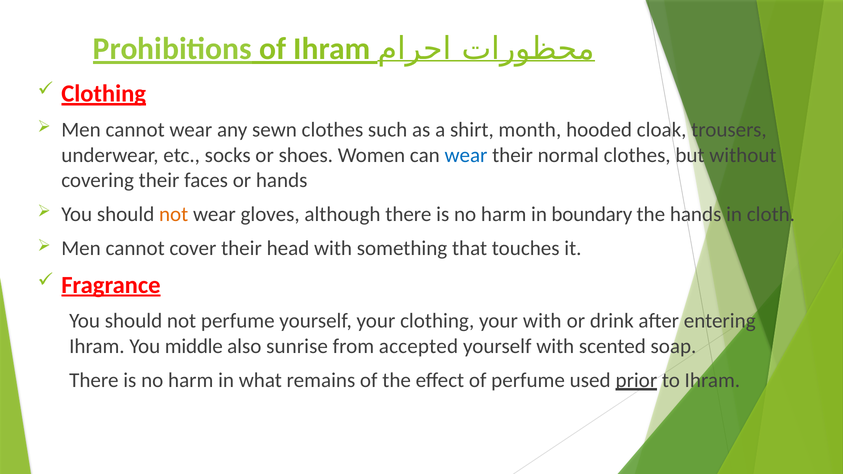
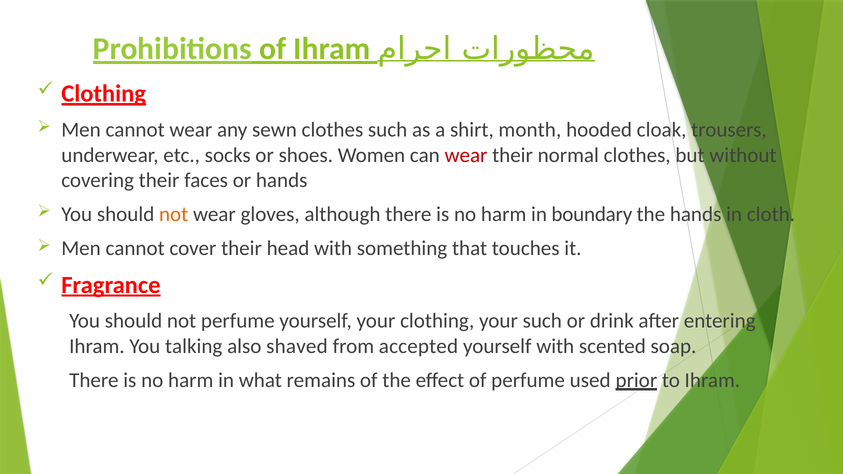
wear colour: blue -> red (466, 155)
your with: with -> such (542, 321)
middle: middle -> talking (194, 346)
sunrise: sunrise -> shaved (297, 346)
